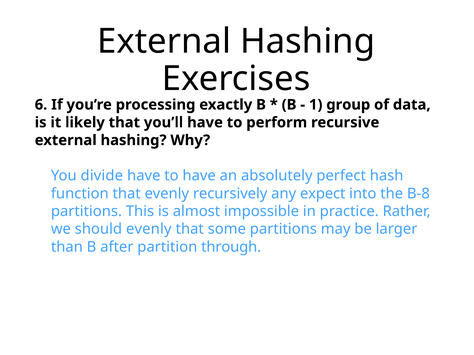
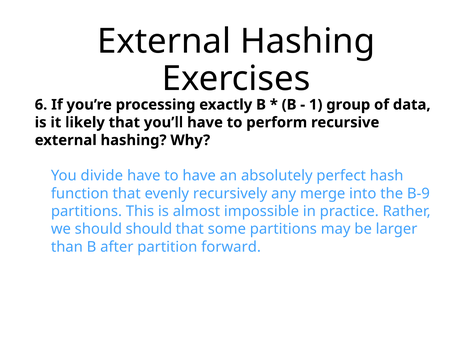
expect: expect -> merge (323, 194)
B-8: B-8 -> B-9 (418, 194)
should evenly: evenly -> should (149, 229)
through: through -> forward (231, 247)
